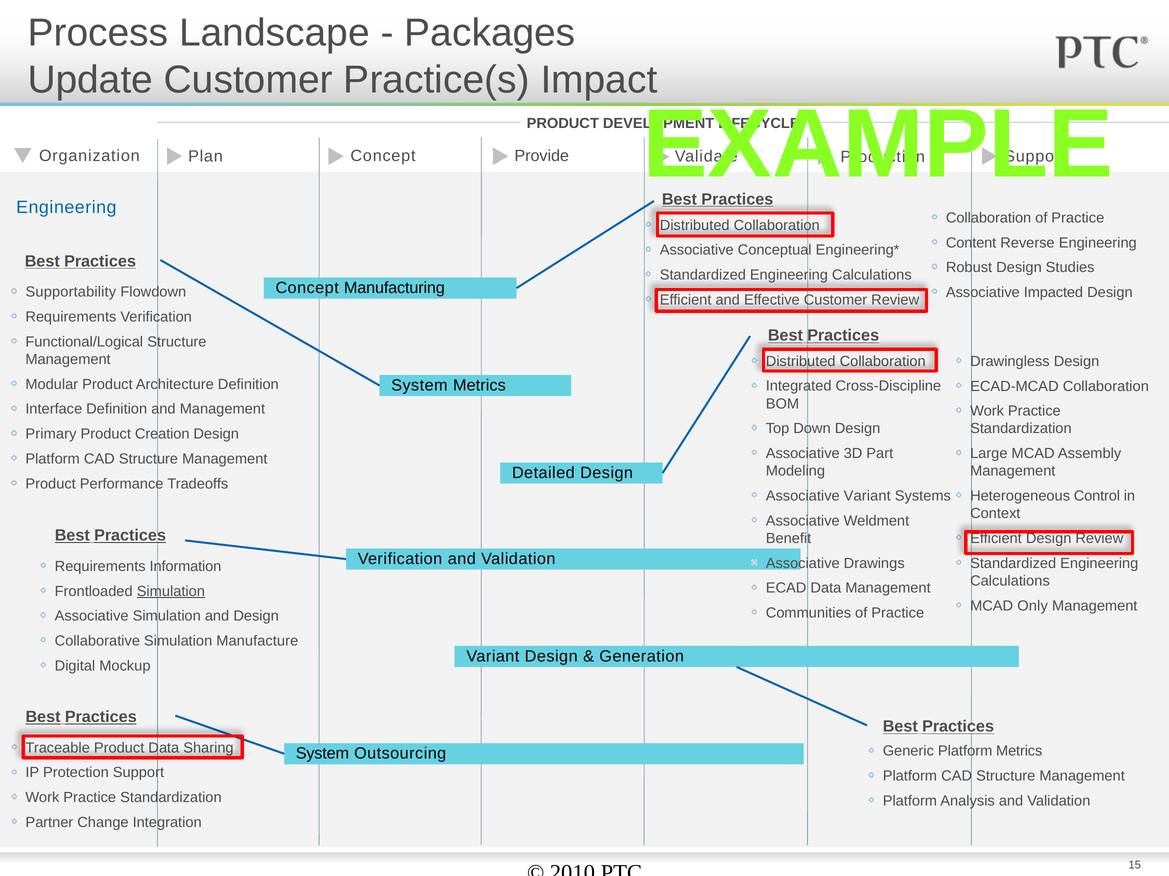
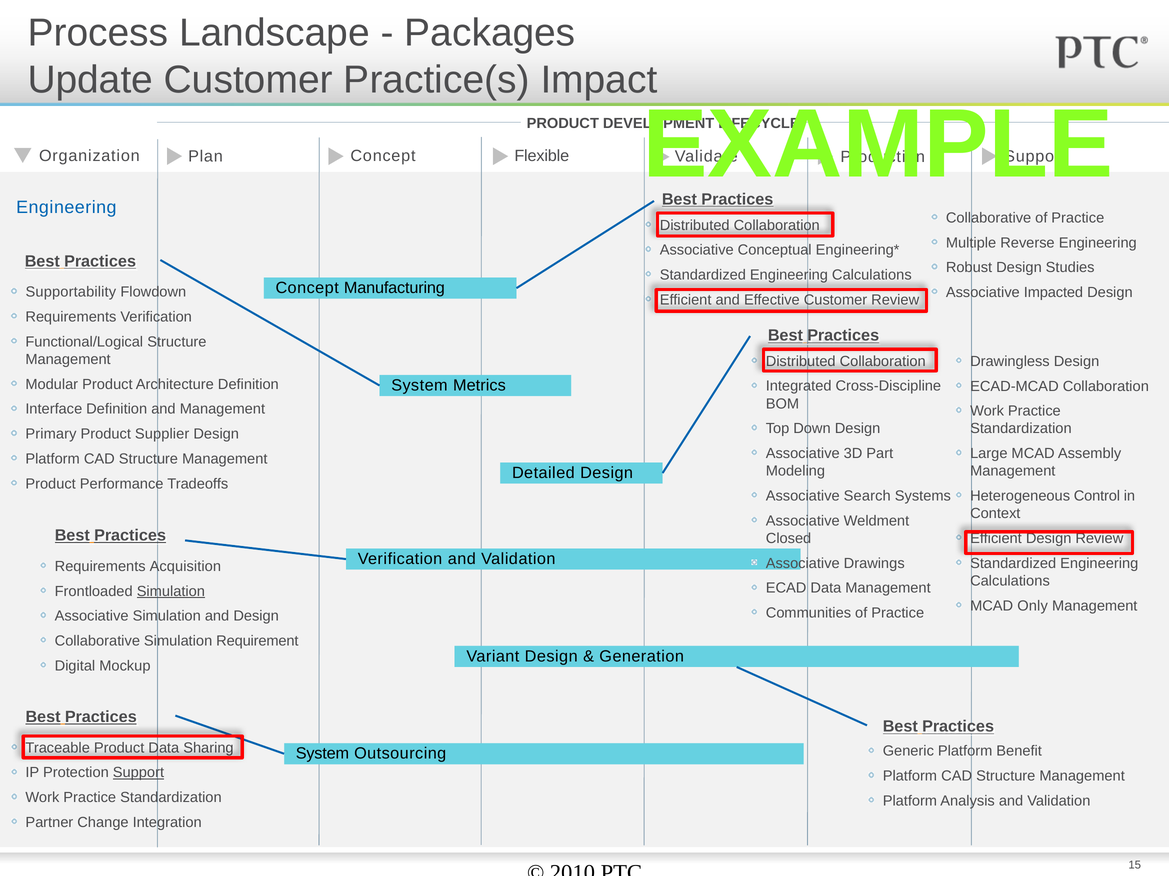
Provide: Provide -> Flexible (542, 156)
Collaboration: Collaboration -> Collaborative (989, 218)
Content: Content -> Multiple (971, 243)
Creation: Creation -> Supplier (162, 434)
Associative Variant: Variant -> Search (867, 496)
Benefit: Benefit -> Closed (789, 539)
Information: Information -> Acquisition (185, 567)
Manufacture: Manufacture -> Requirement (257, 641)
Platform Metrics: Metrics -> Benefit (1019, 752)
Support underline: none -> present (138, 773)
